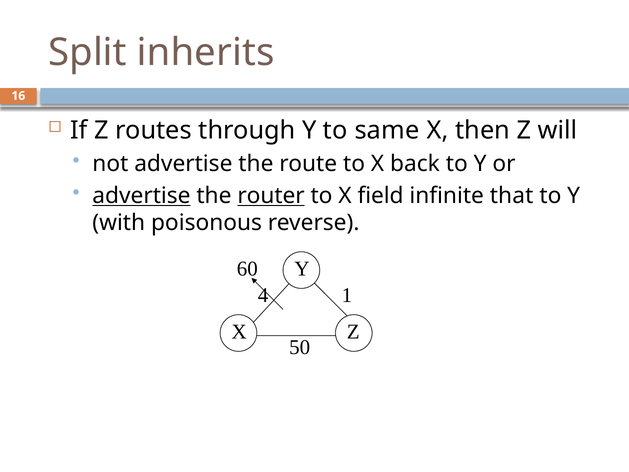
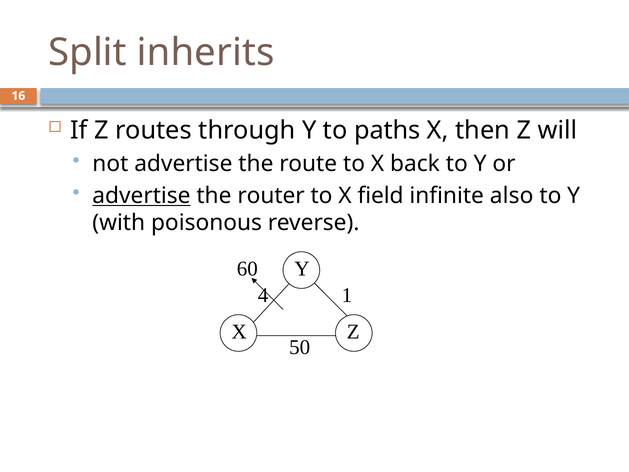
same: same -> paths (387, 130)
router underline: present -> none (271, 196)
that: that -> also (512, 196)
